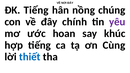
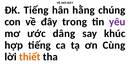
nồng: nồng -> hằng (84, 10)
chính: chính -> trong (75, 22)
hoan: hoan -> dâng (64, 34)
thiết colour: blue -> orange (30, 57)
